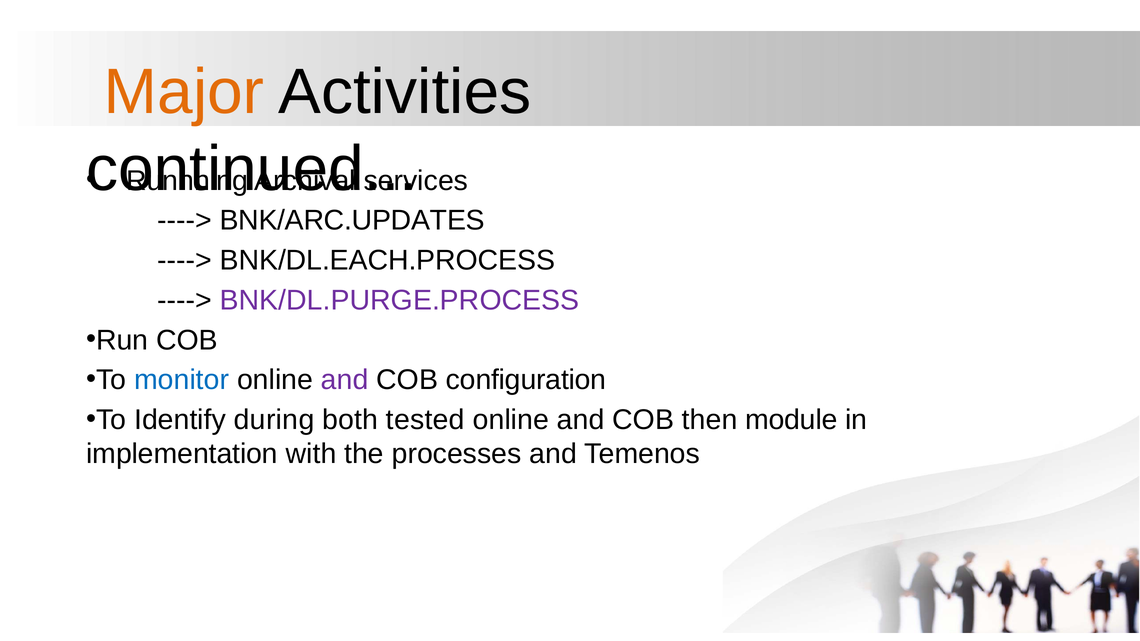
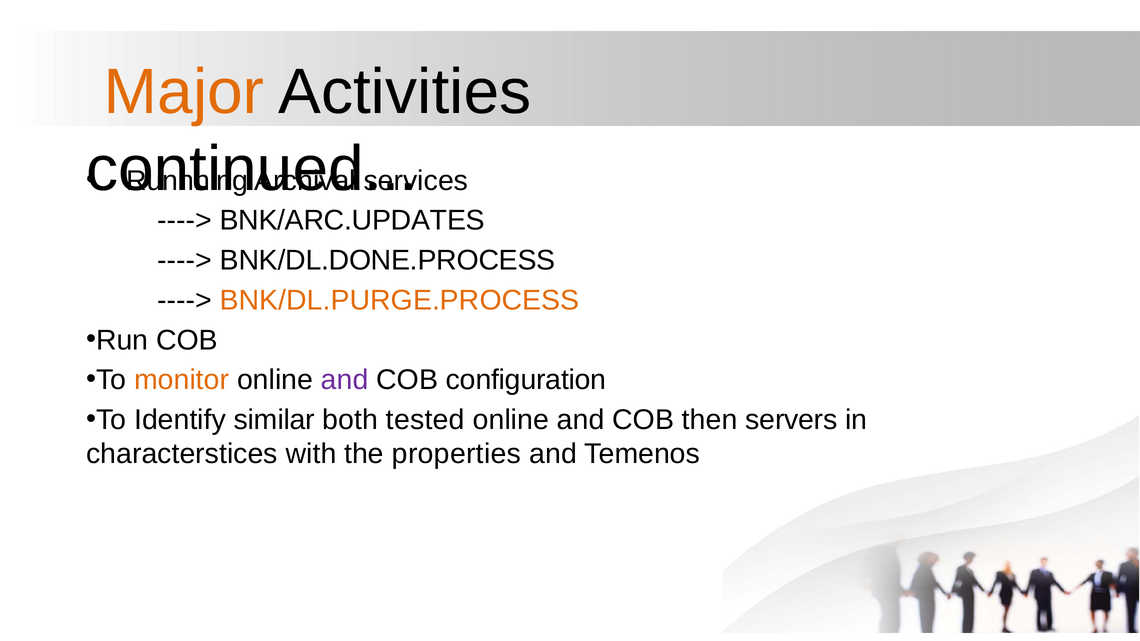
BNK/DL.EACH.PROCESS: BNK/DL.EACH.PROCESS -> BNK/DL.DONE.PROCESS (388, 260)
BNK/DL.PURGE.PROCESS colour: purple -> orange (400, 300)
monitor colour: blue -> orange (182, 380)
during: during -> similar (274, 420)
module: module -> servers (791, 420)
implementation: implementation -> characterstices (182, 454)
processes: processes -> properties (457, 454)
